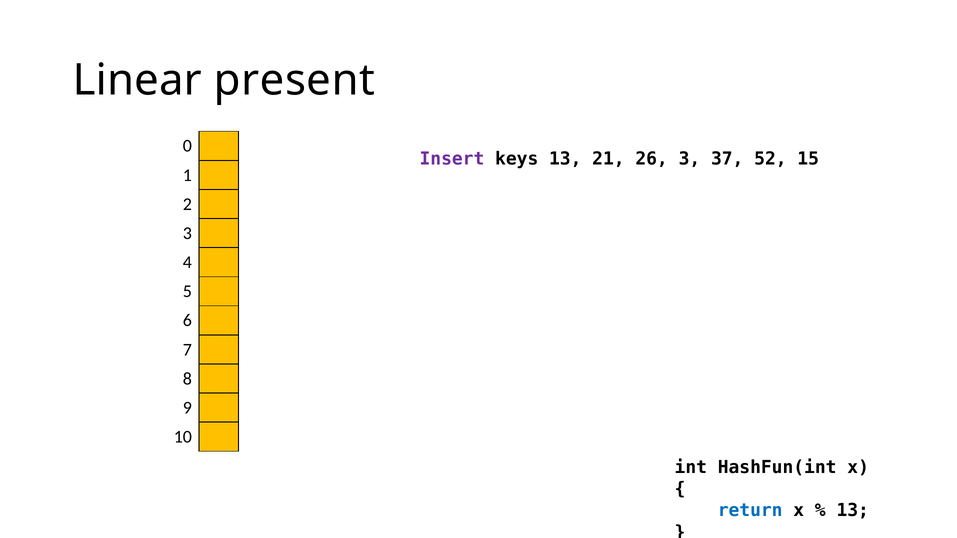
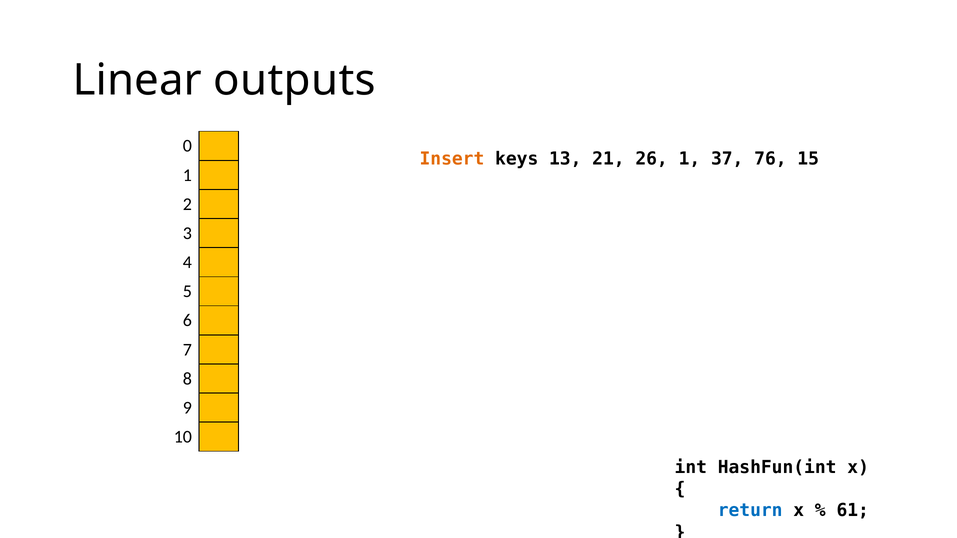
present: present -> outputs (294, 80)
Insert colour: purple -> orange (452, 159)
26 3: 3 -> 1 (689, 159)
52: 52 -> 76 (770, 159)
13: 13 -> 61 (853, 511)
